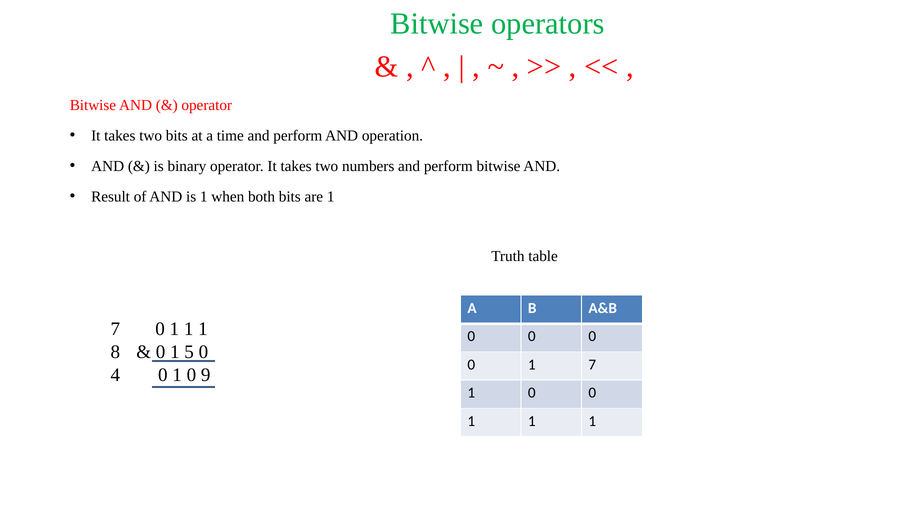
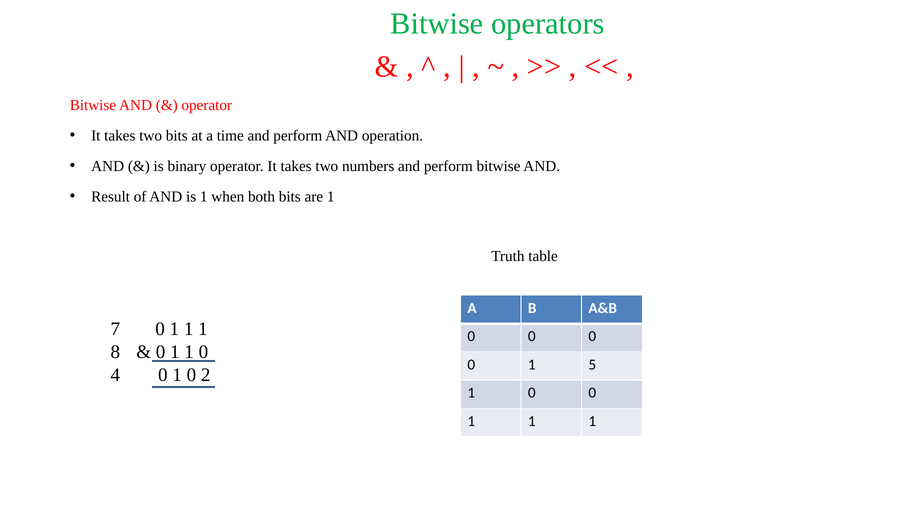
5: 5 -> 1 (189, 352)
1 7: 7 -> 5 (592, 364)
9: 9 -> 2 (206, 375)
